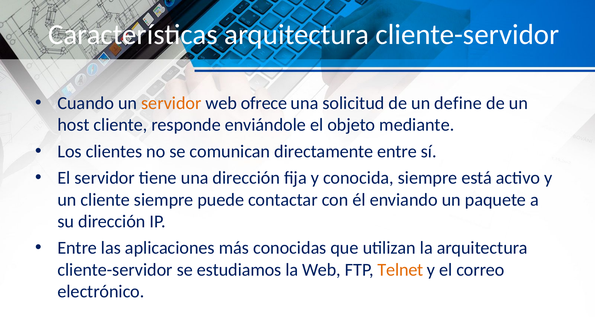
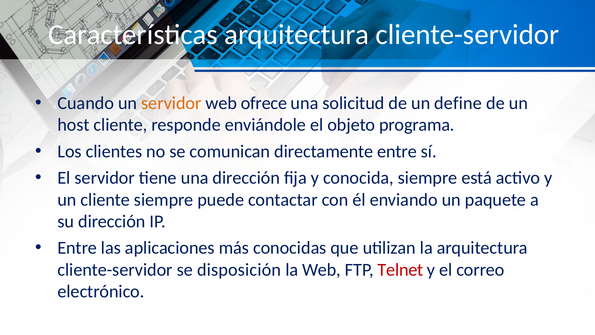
mediante: mediante -> programa (417, 125)
estudiamos: estudiamos -> disposición (239, 270)
Telnet colour: orange -> red (400, 270)
